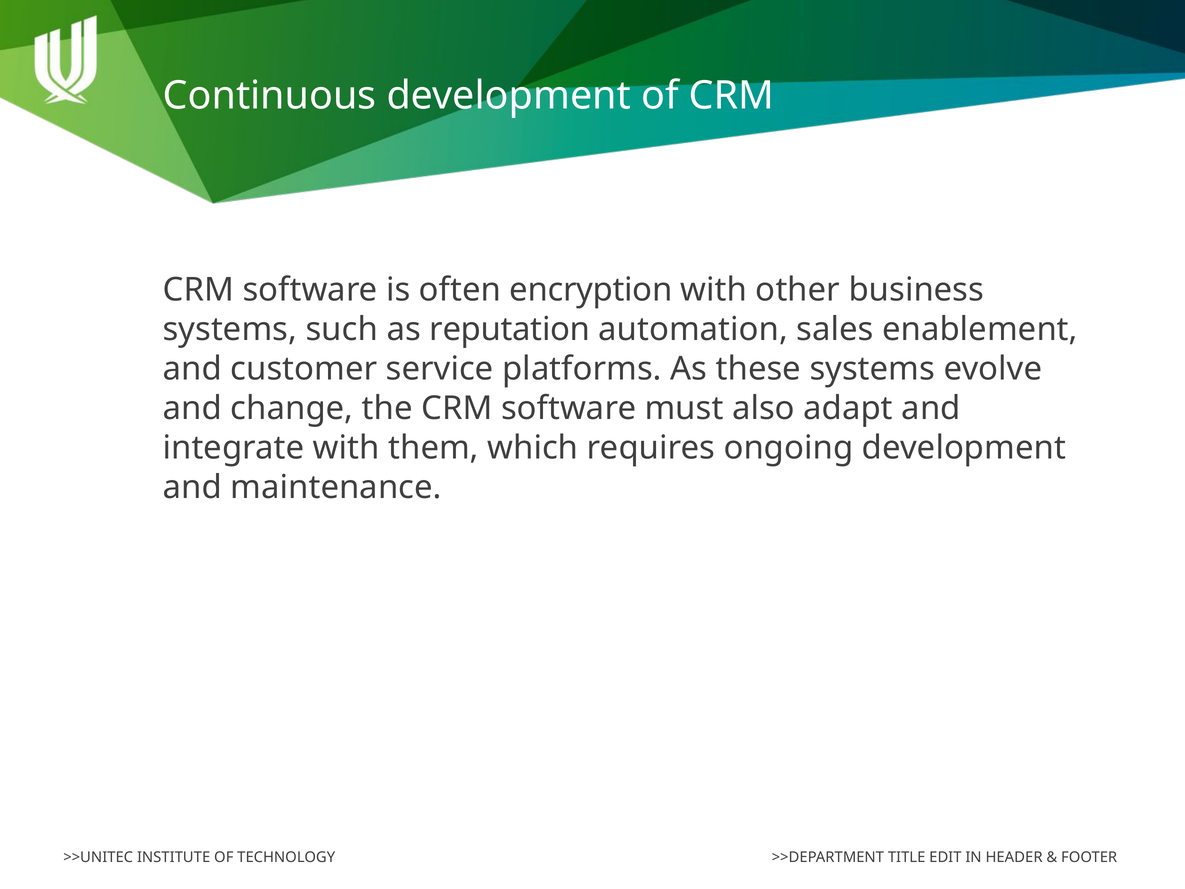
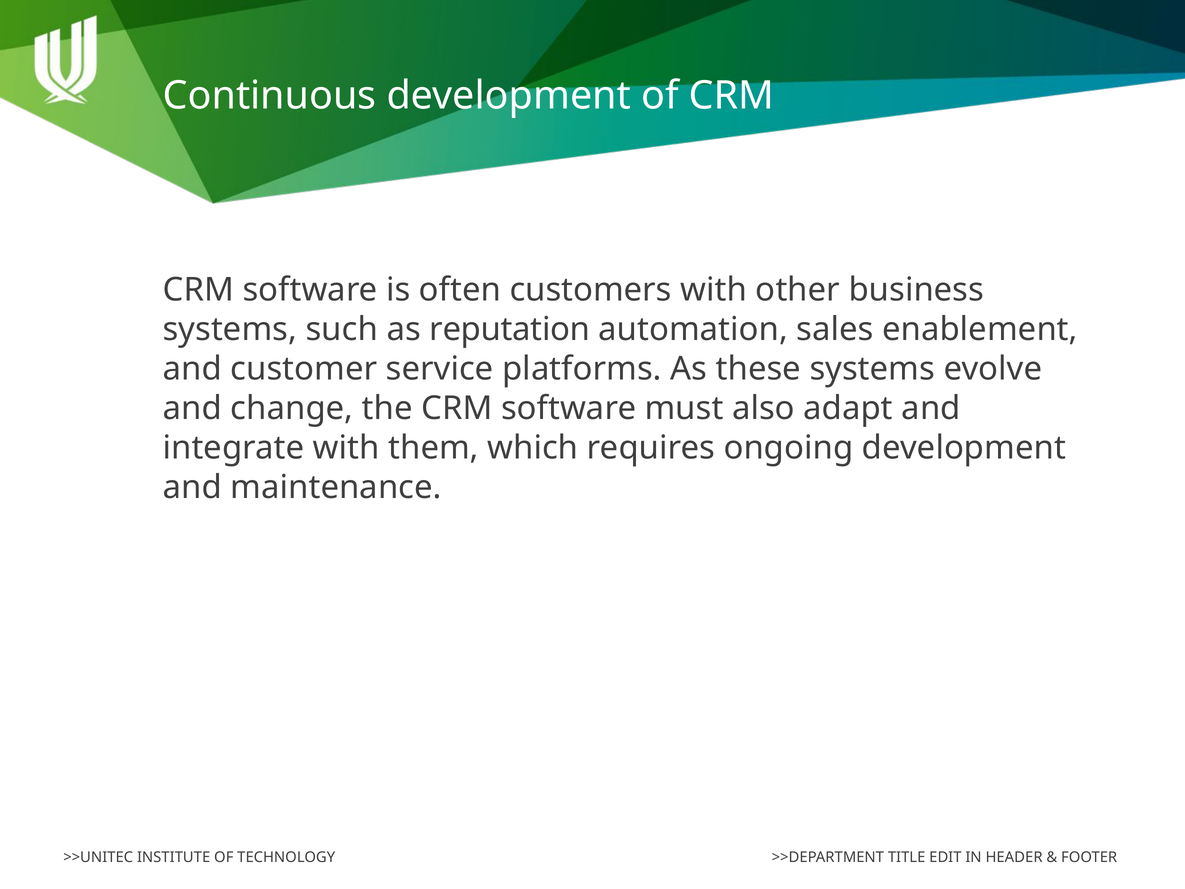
encryption: encryption -> customers (591, 290)
